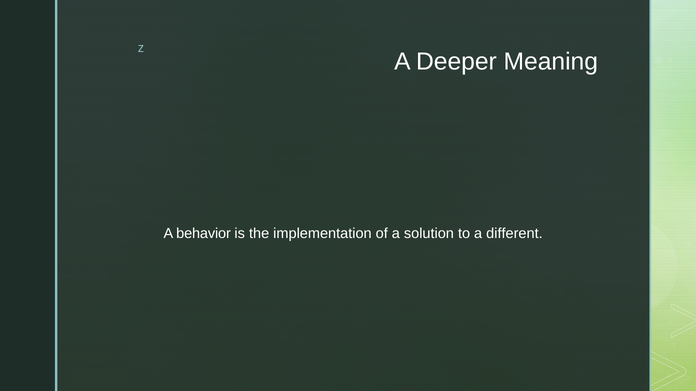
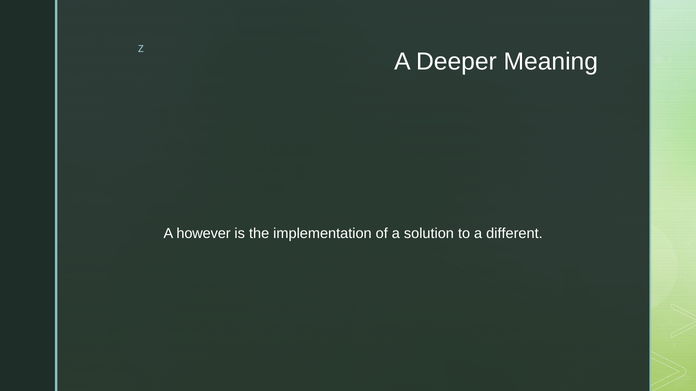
behavior: behavior -> however (204, 234)
